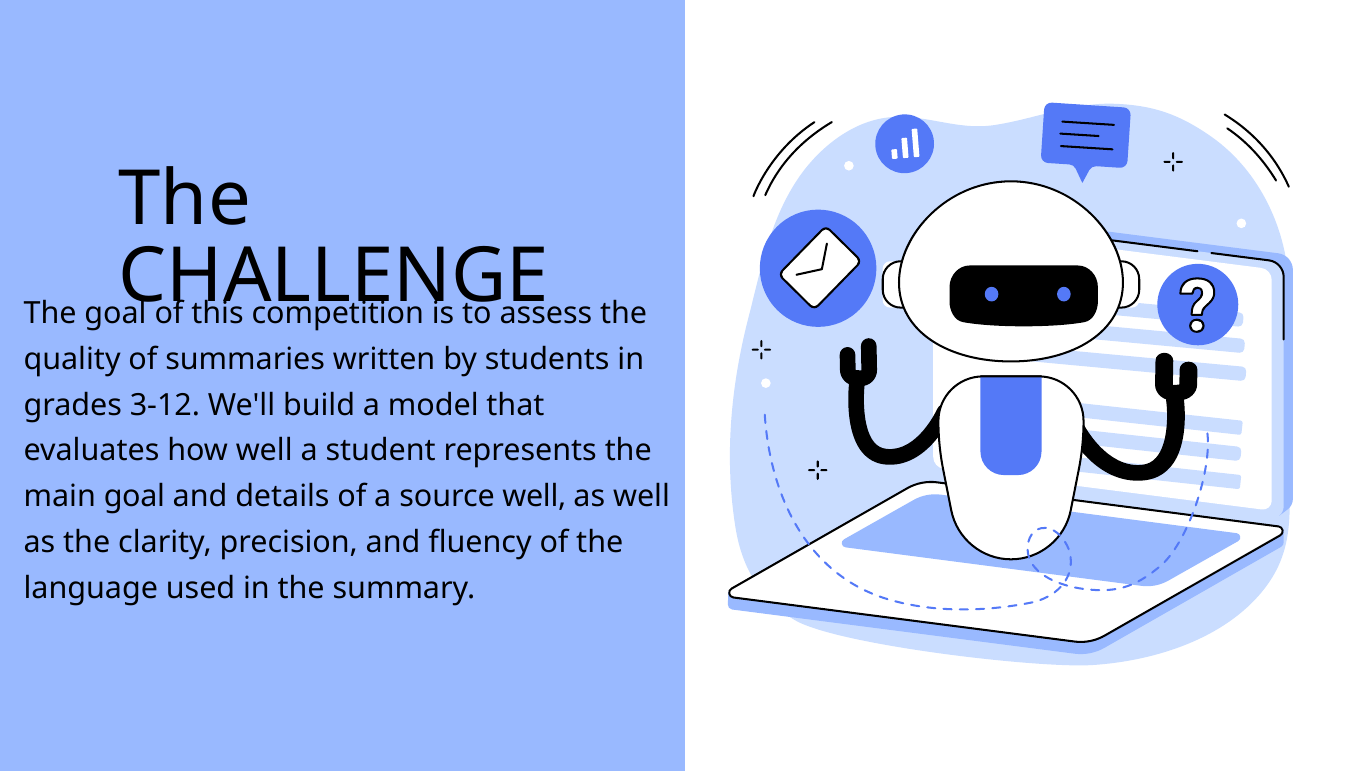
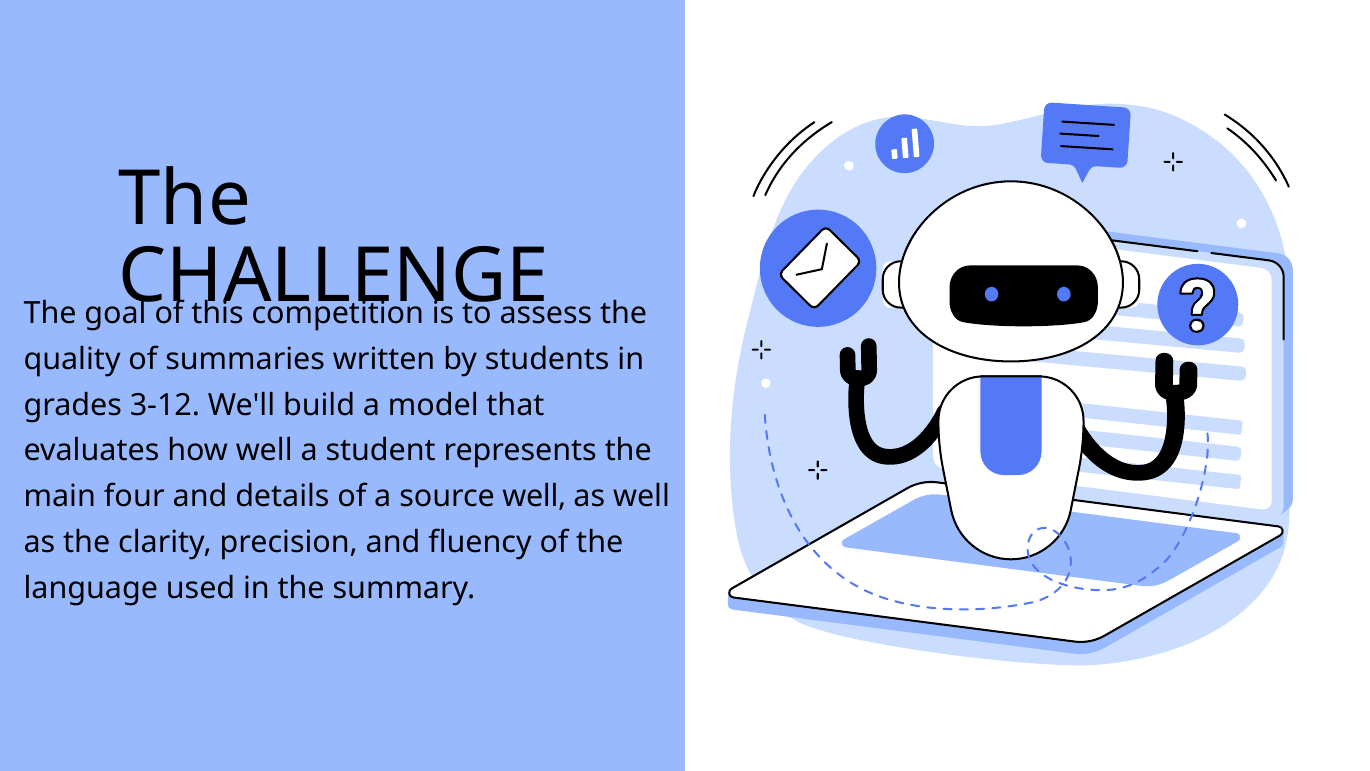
main goal: goal -> four (134, 496)
